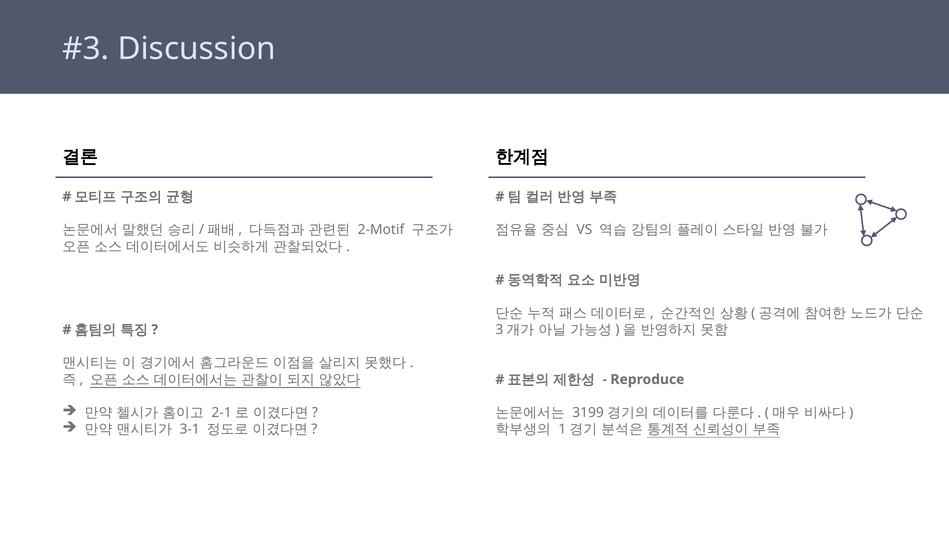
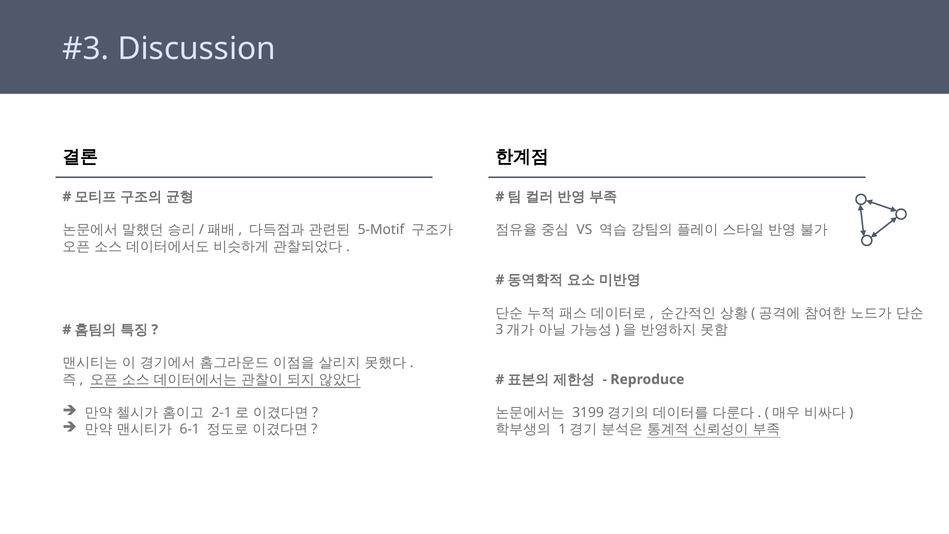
2-Motif: 2-Motif -> 5-Motif (381, 230)
3-1: 3-1 -> 6-1 (190, 429)
